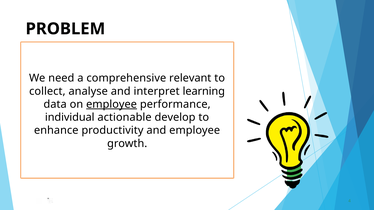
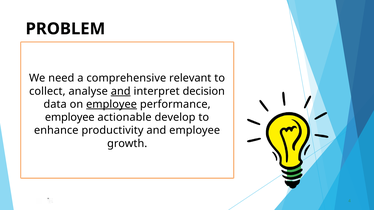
and underline: none -> present (121, 91)
learning: learning -> decision (204, 91)
individual: individual -> employee (70, 118)
